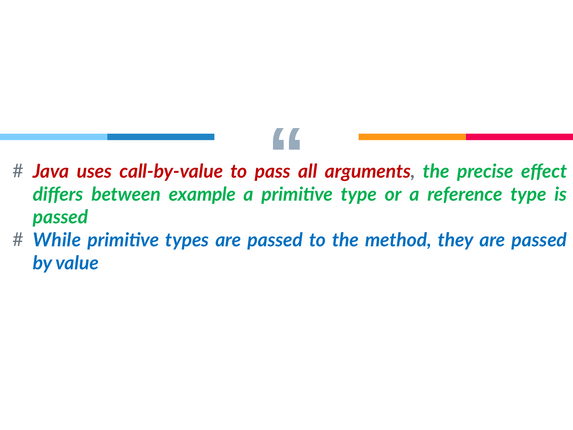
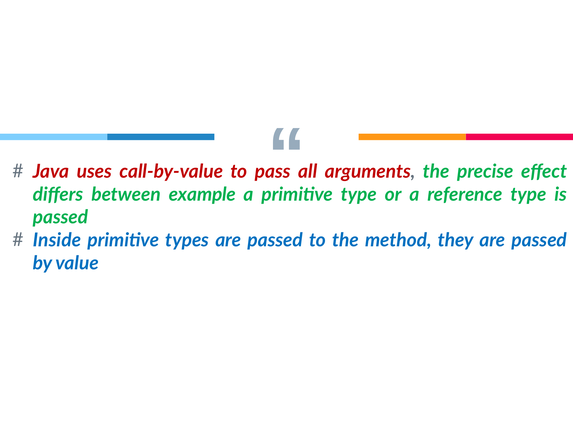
While: While -> Inside (57, 240)
